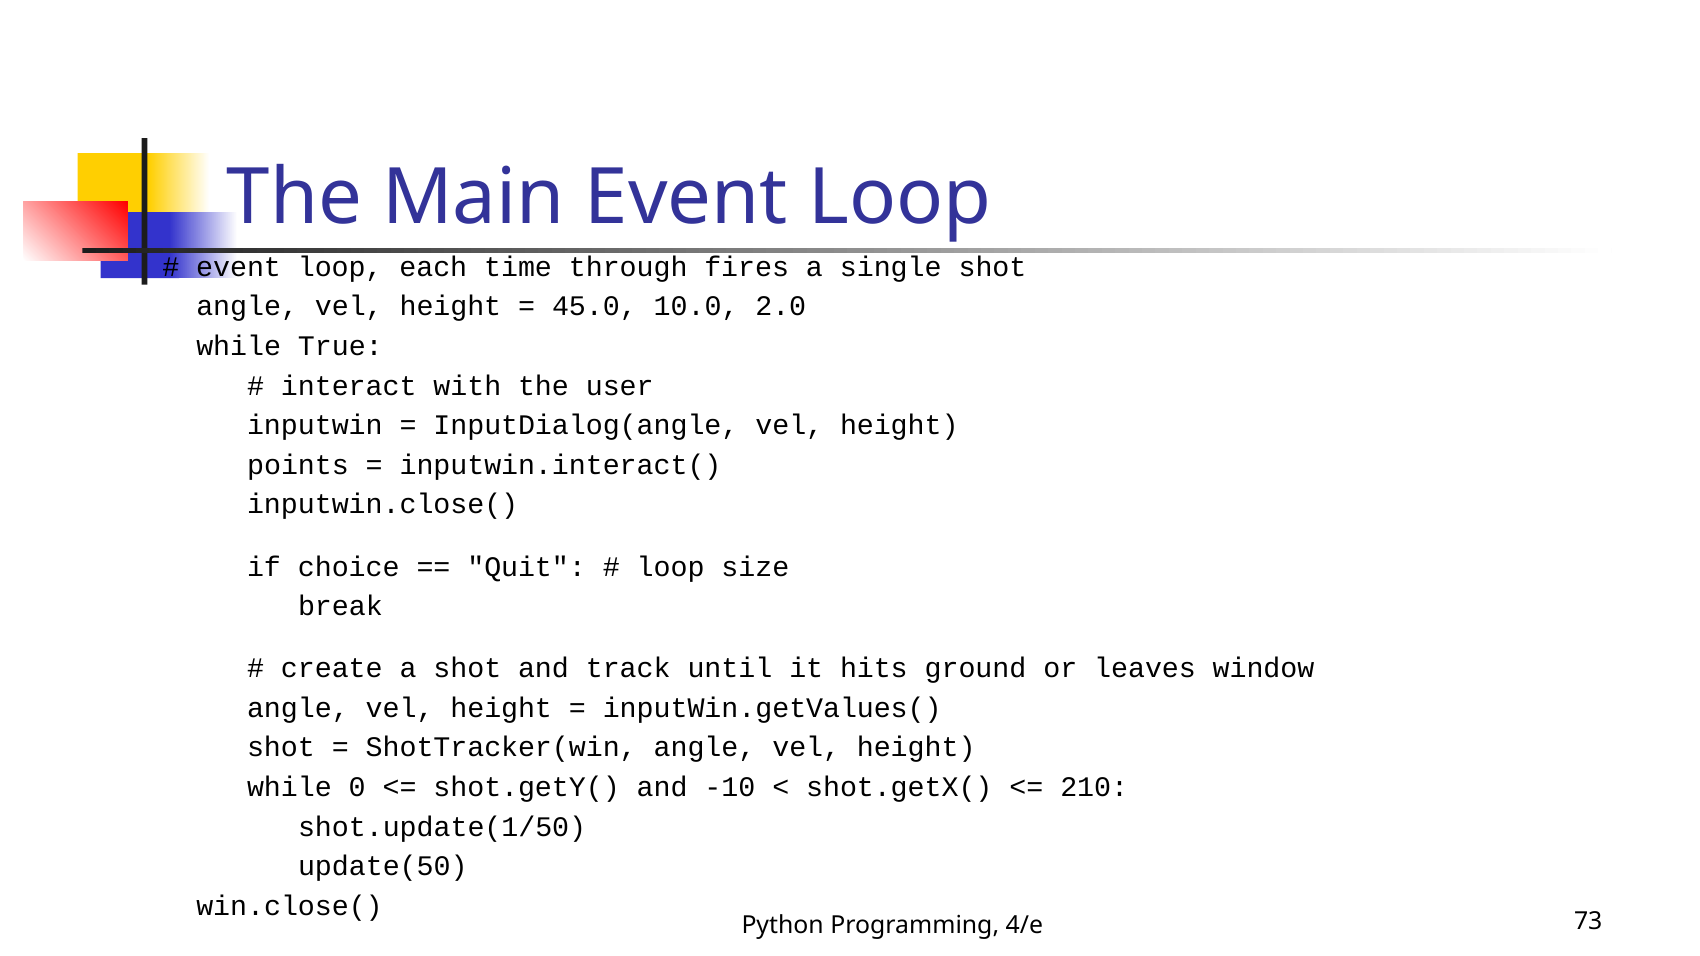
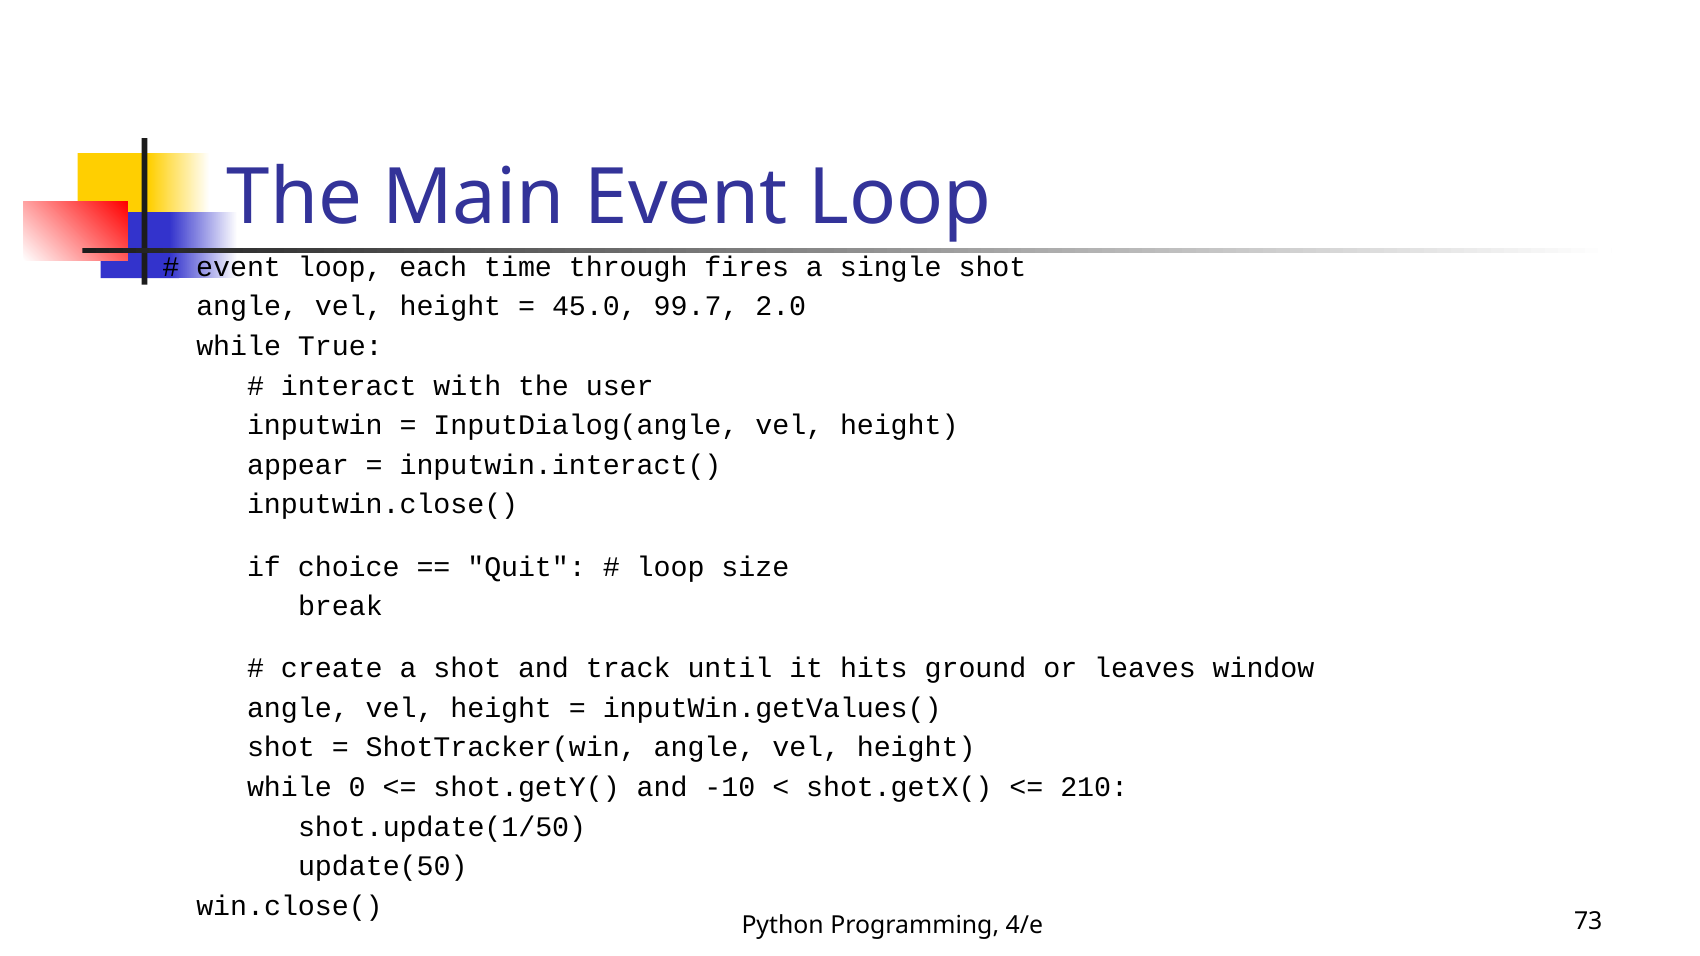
10.0: 10.0 -> 99.7 (696, 306)
points: points -> appear (298, 465)
